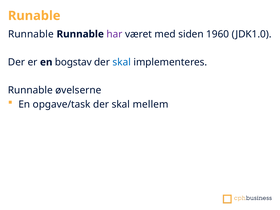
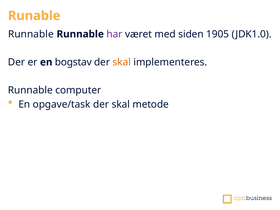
1960: 1960 -> 1905 (218, 34)
skal colour: blue -> orange (122, 62)
øvelserne: øvelserne -> computer (78, 90)
mellem: mellem -> metode (151, 104)
